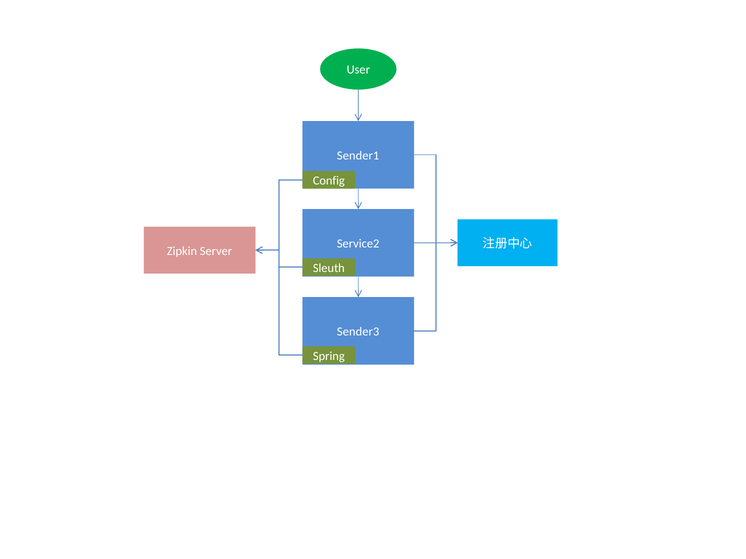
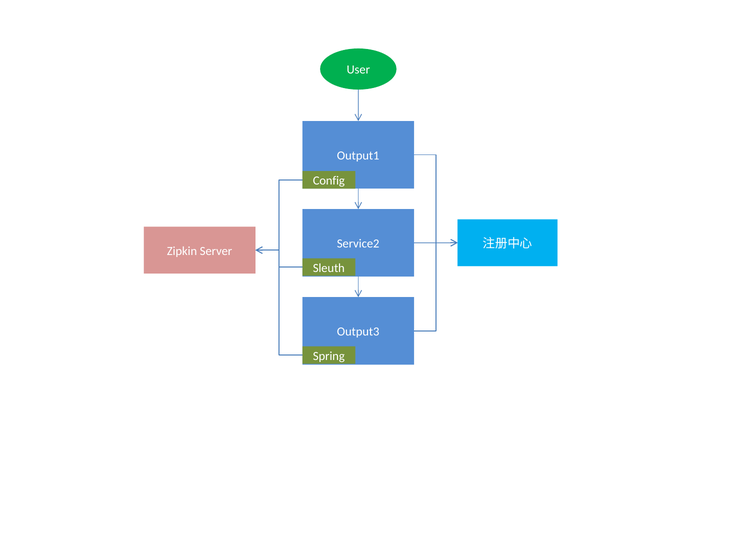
Sender1: Sender1 -> Output1 (358, 156)
Sender3: Sender3 -> Output3 (358, 332)
